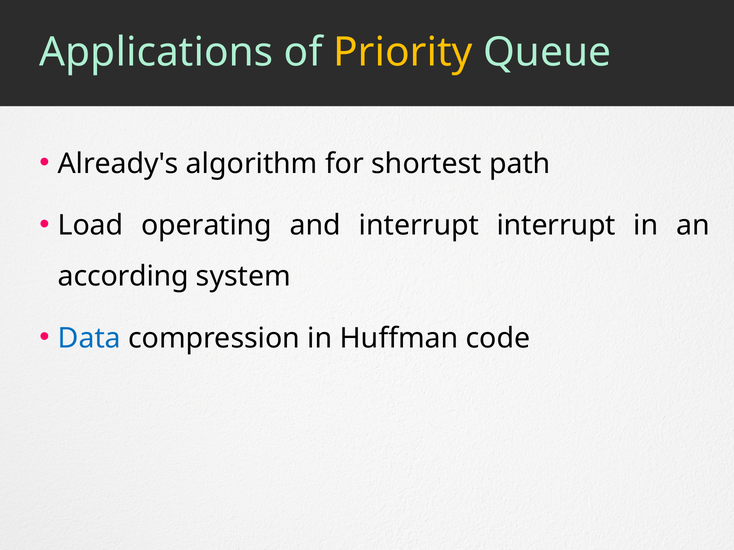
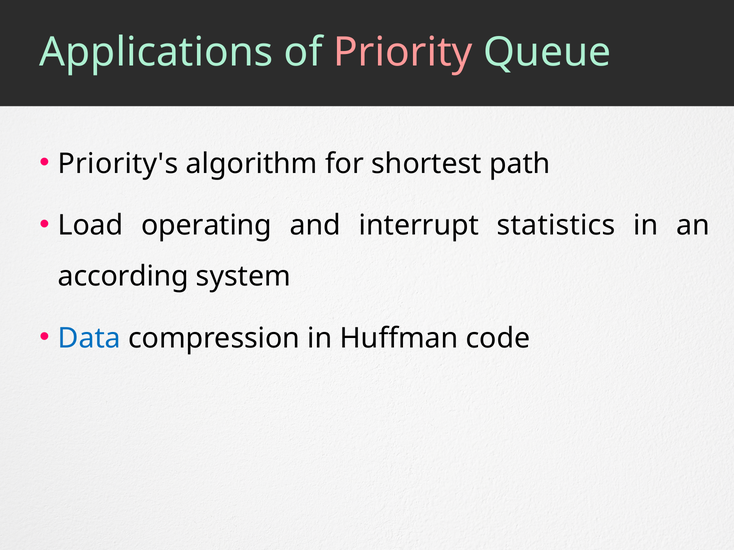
Priority colour: yellow -> pink (403, 52)
Already's: Already's -> Priority's (118, 164)
interrupt interrupt: interrupt -> statistics (556, 225)
